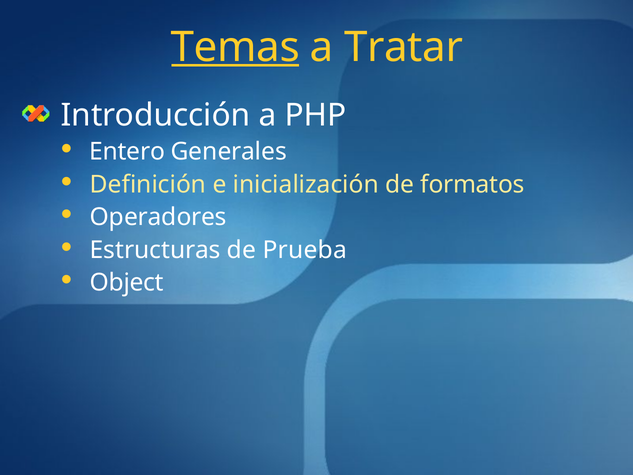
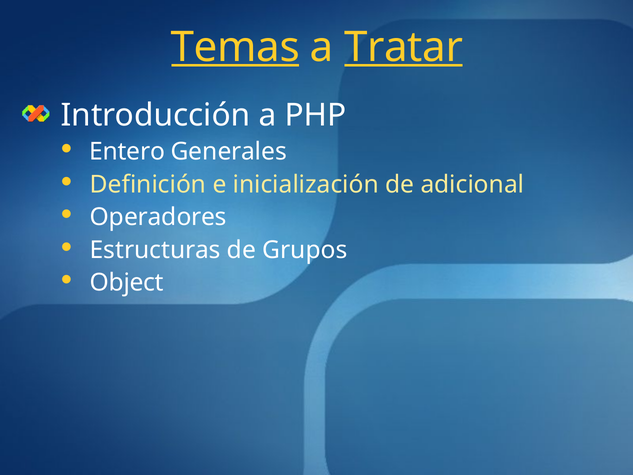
Tratar underline: none -> present (404, 47)
formatos: formatos -> adicional (472, 184)
Prueba: Prueba -> Grupos (305, 250)
